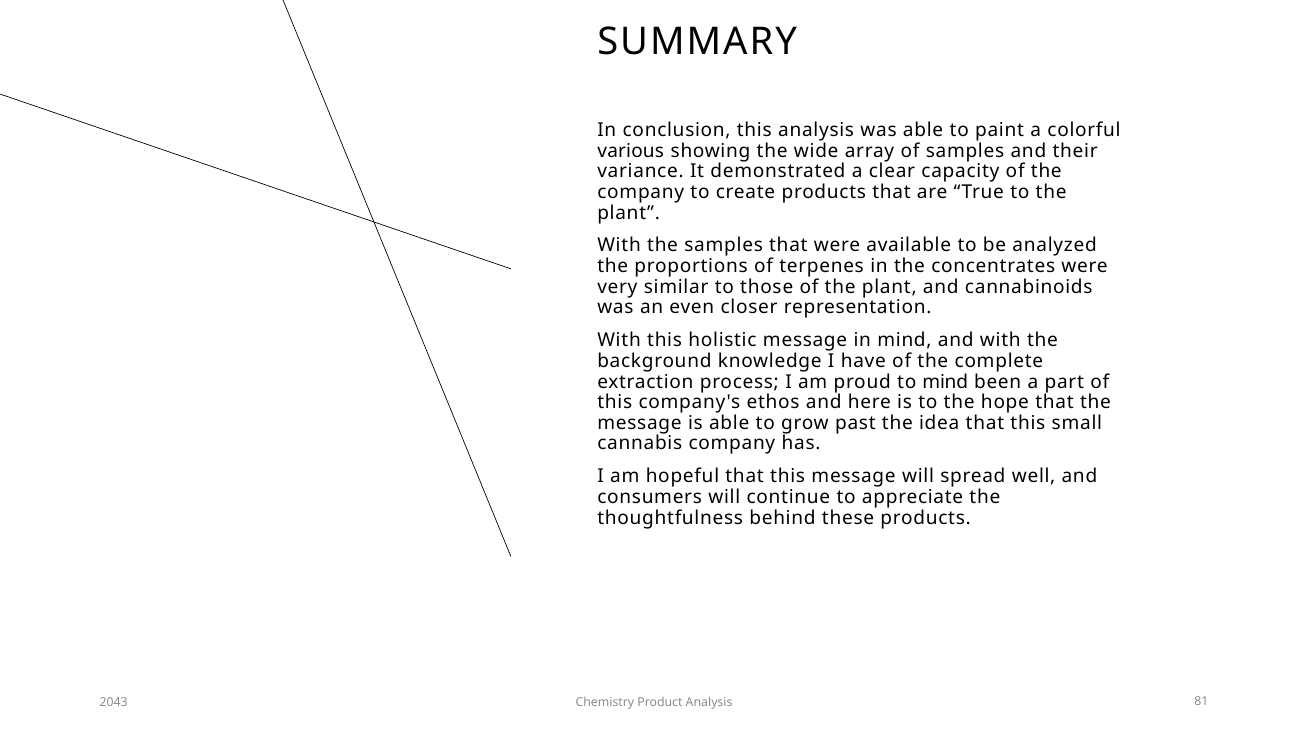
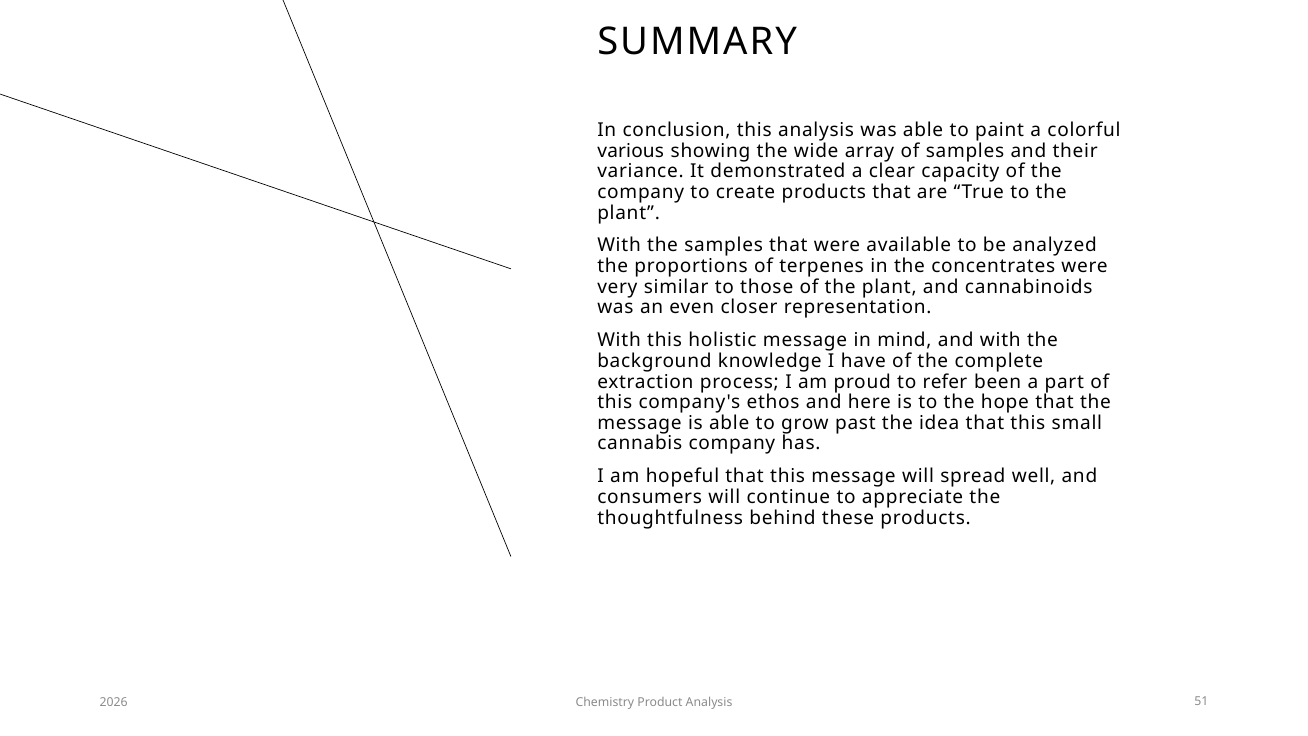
to mind: mind -> refer (945, 382)
2043: 2043 -> 2026 (114, 702)
81: 81 -> 51 (1201, 701)
